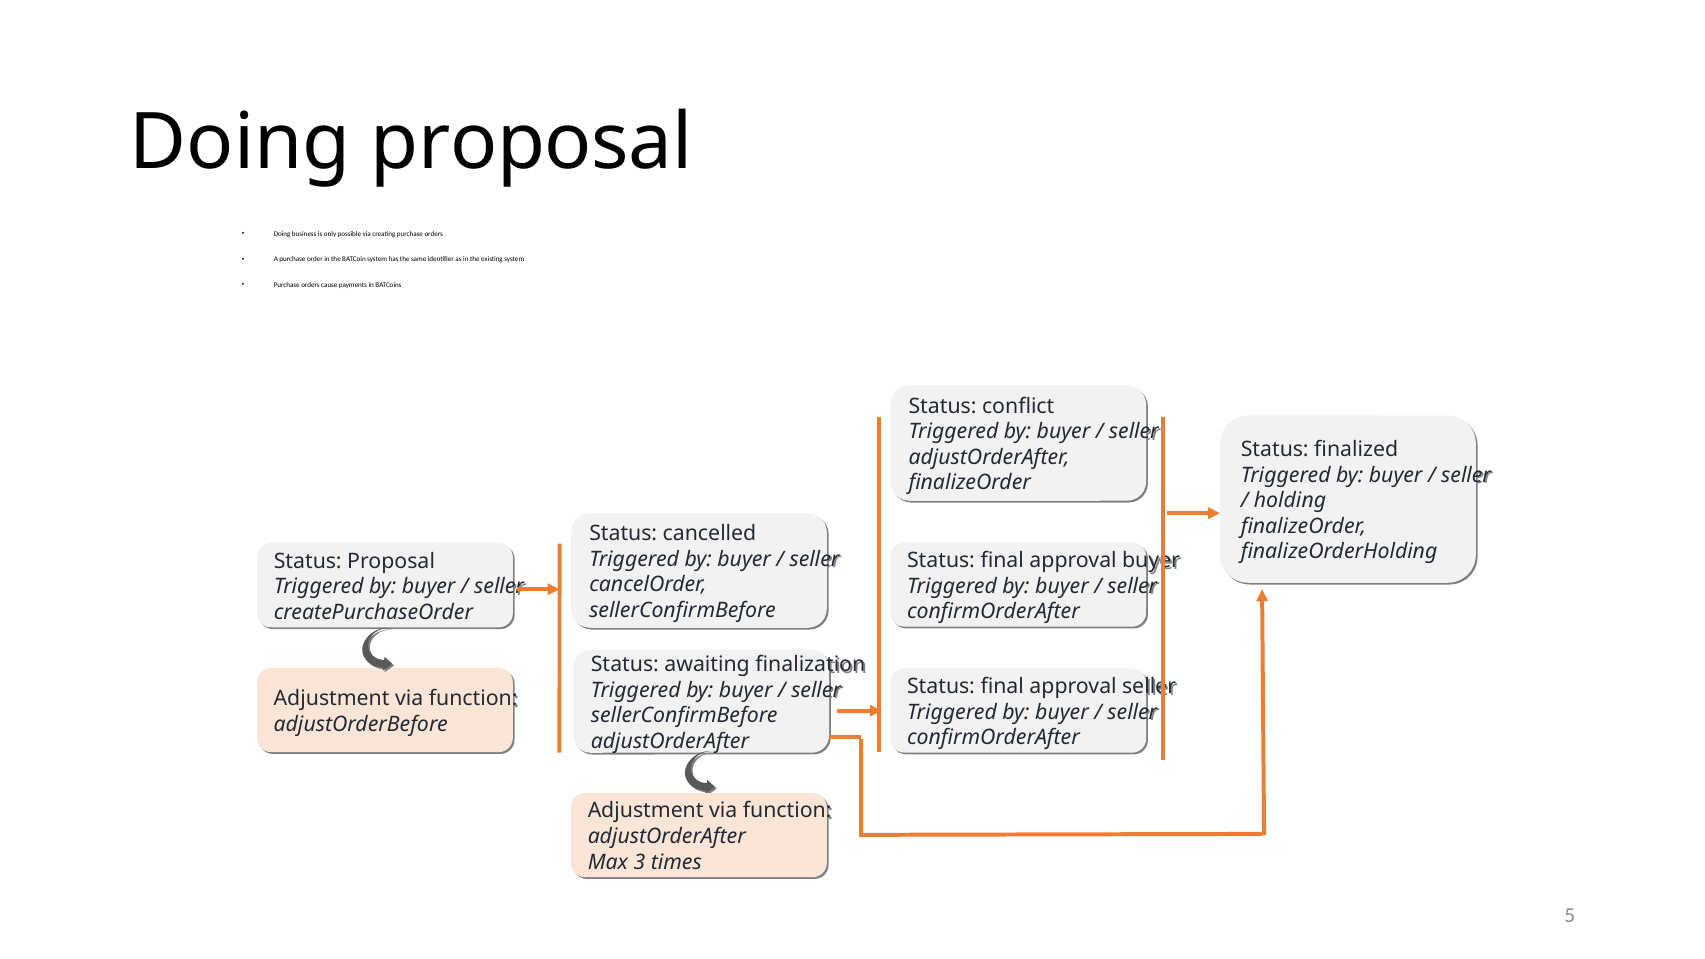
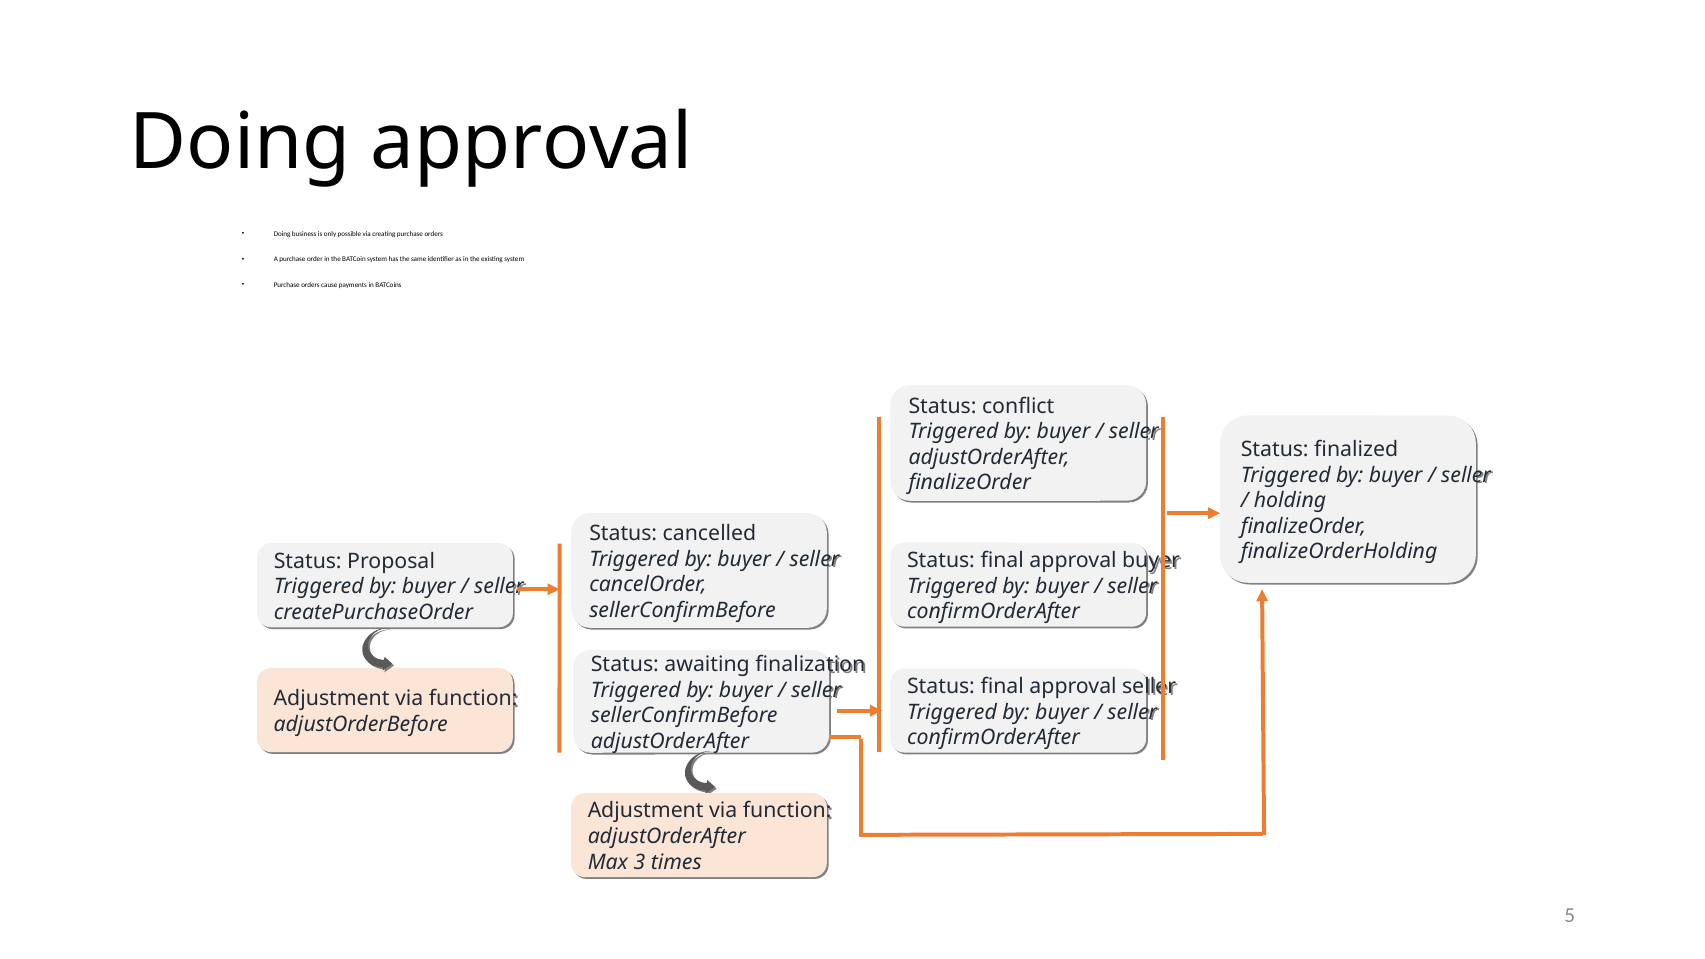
Doing proposal: proposal -> approval (532, 143)
